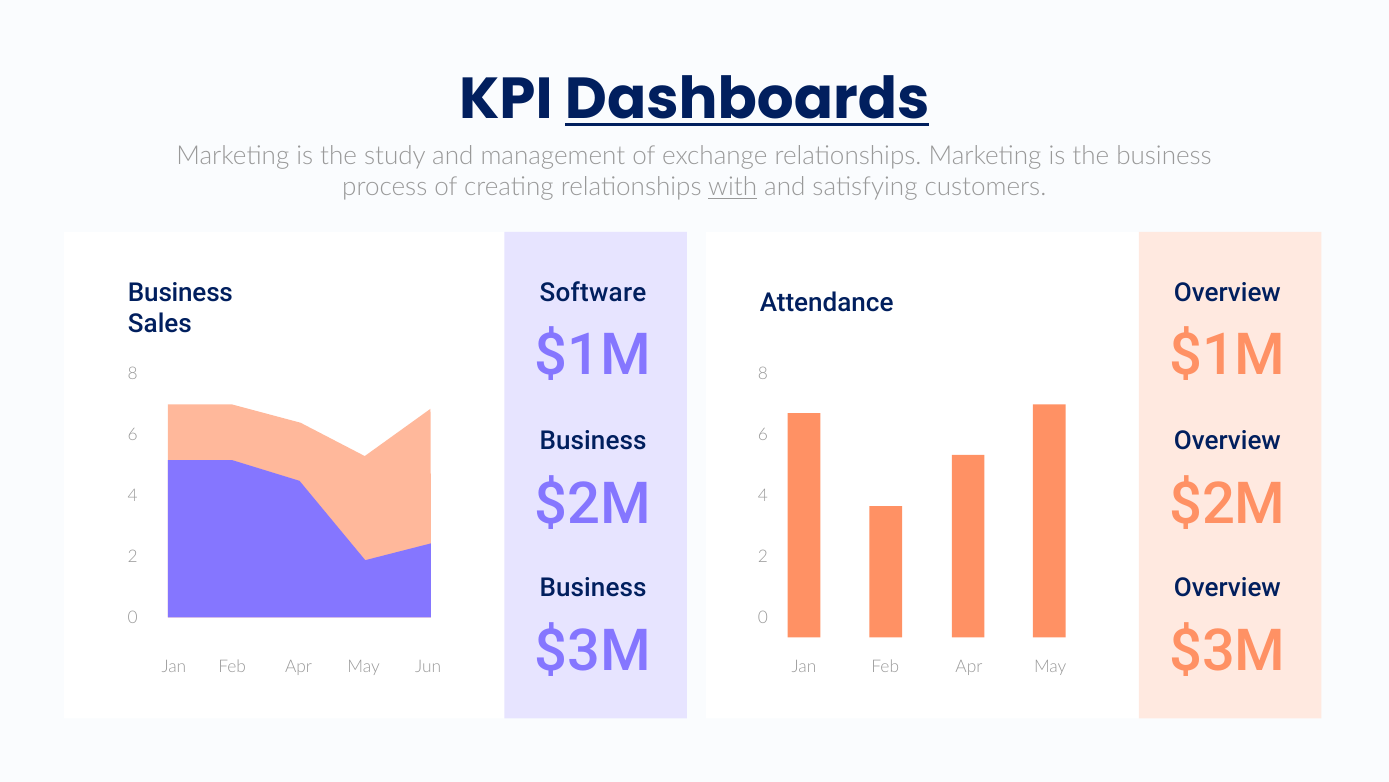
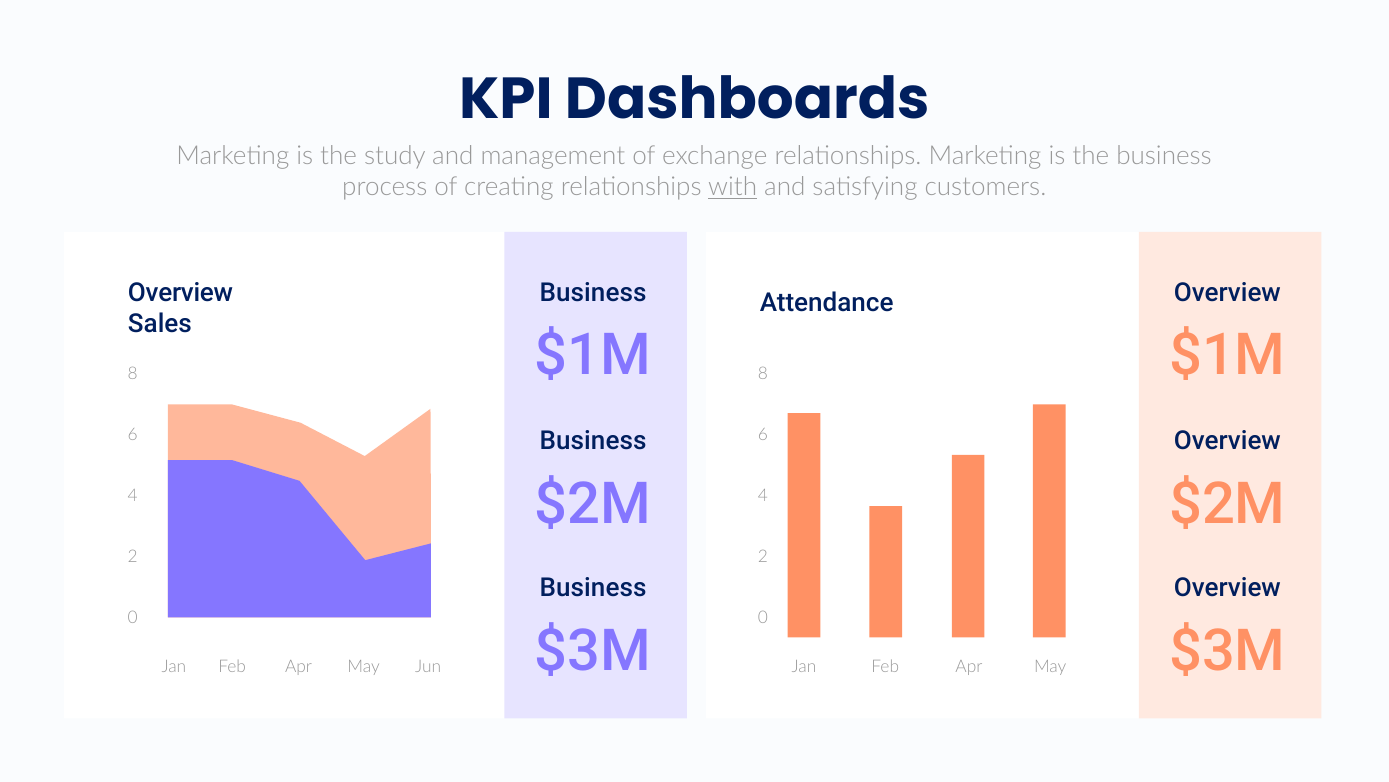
Dashboards underline: present -> none (747, 100)
Software: Software -> Business (593, 292)
Business: Business -> Overview (181, 293)
